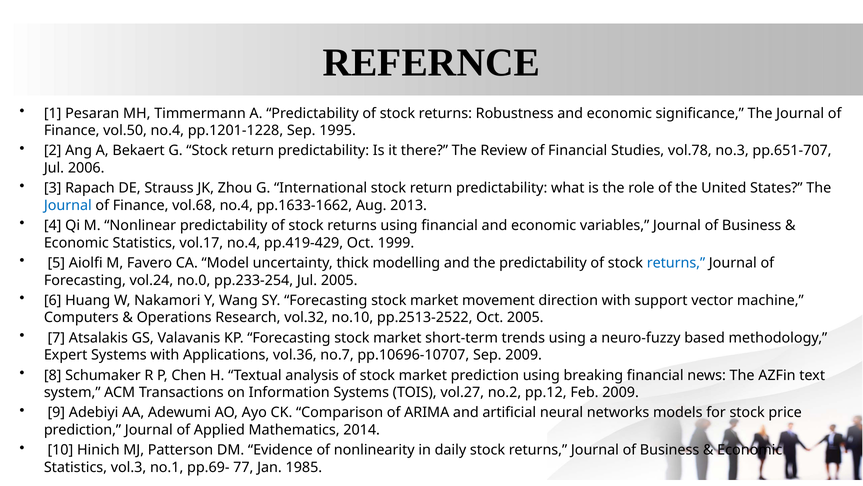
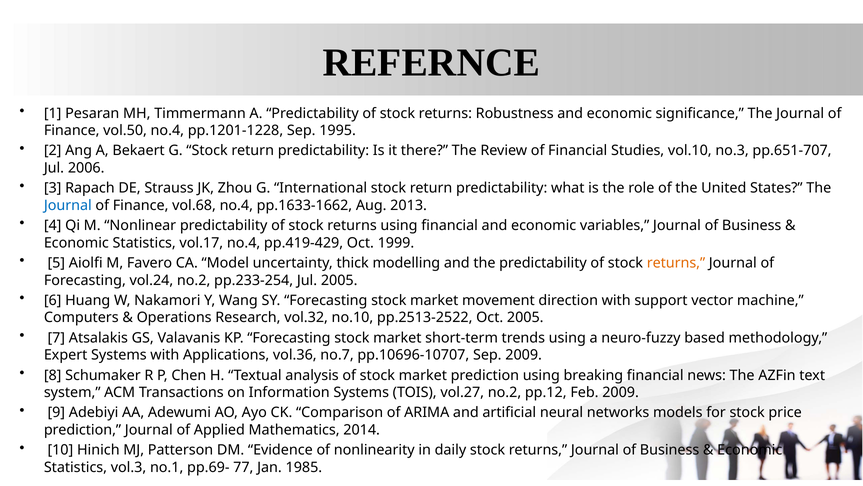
vol.78: vol.78 -> vol.10 (690, 151)
returns colour: blue -> orange (676, 263)
vol.24 no.0: no.0 -> no.2 (194, 280)
